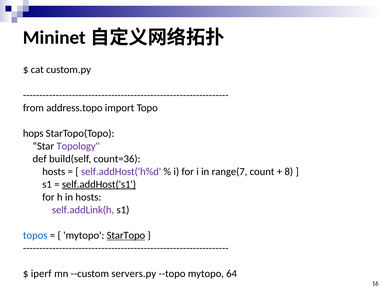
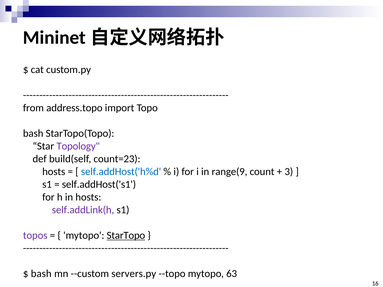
hops: hops -> bash (33, 133)
count=36: count=36 -> count=23 (117, 159)
self.addHost('h%d colour: purple -> blue (121, 172)
range(7: range(7 -> range(9 (230, 172)
8: 8 -> 3 (289, 172)
self.addHost('s1 underline: present -> none (99, 185)
topos colour: blue -> purple (35, 236)
iperf: iperf -> bash (41, 274)
64: 64 -> 63 (232, 274)
